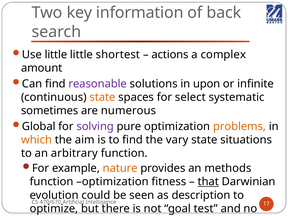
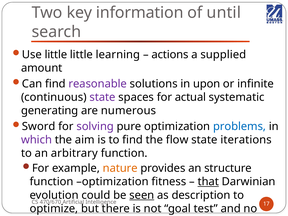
back: back -> until (224, 13)
shortest: shortest -> learning (118, 55)
complex: complex -> supplied (223, 55)
state colour: orange -> purple (103, 97)
select: select -> actual (190, 97)
sometimes: sometimes -> generating (50, 111)
Global: Global -> Sword (39, 126)
problems colour: orange -> blue (239, 126)
which colour: orange -> purple (37, 140)
vary: vary -> flow (177, 140)
situations: situations -> iterations (246, 140)
methods: methods -> structure (228, 168)
seen underline: none -> present (142, 195)
